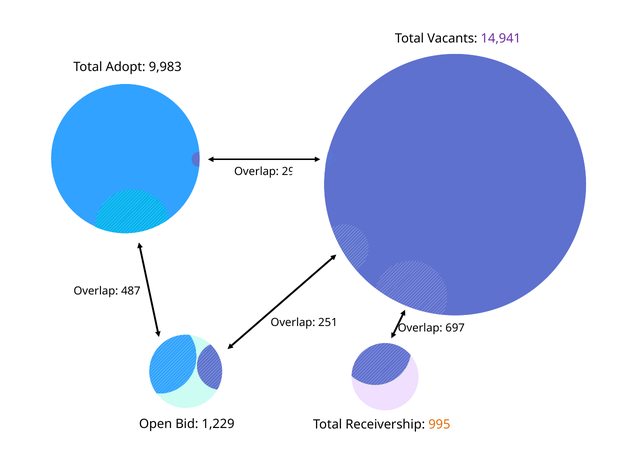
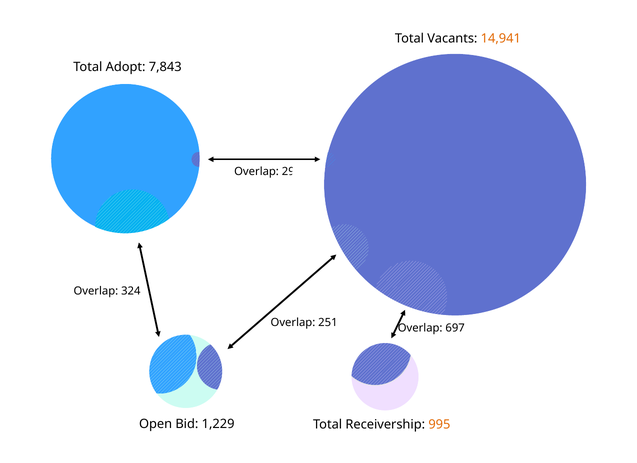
14,941 colour: purple -> orange (501, 39)
9,983: 9,983 -> 7,843 (165, 67)
487: 487 -> 324 (131, 291)
